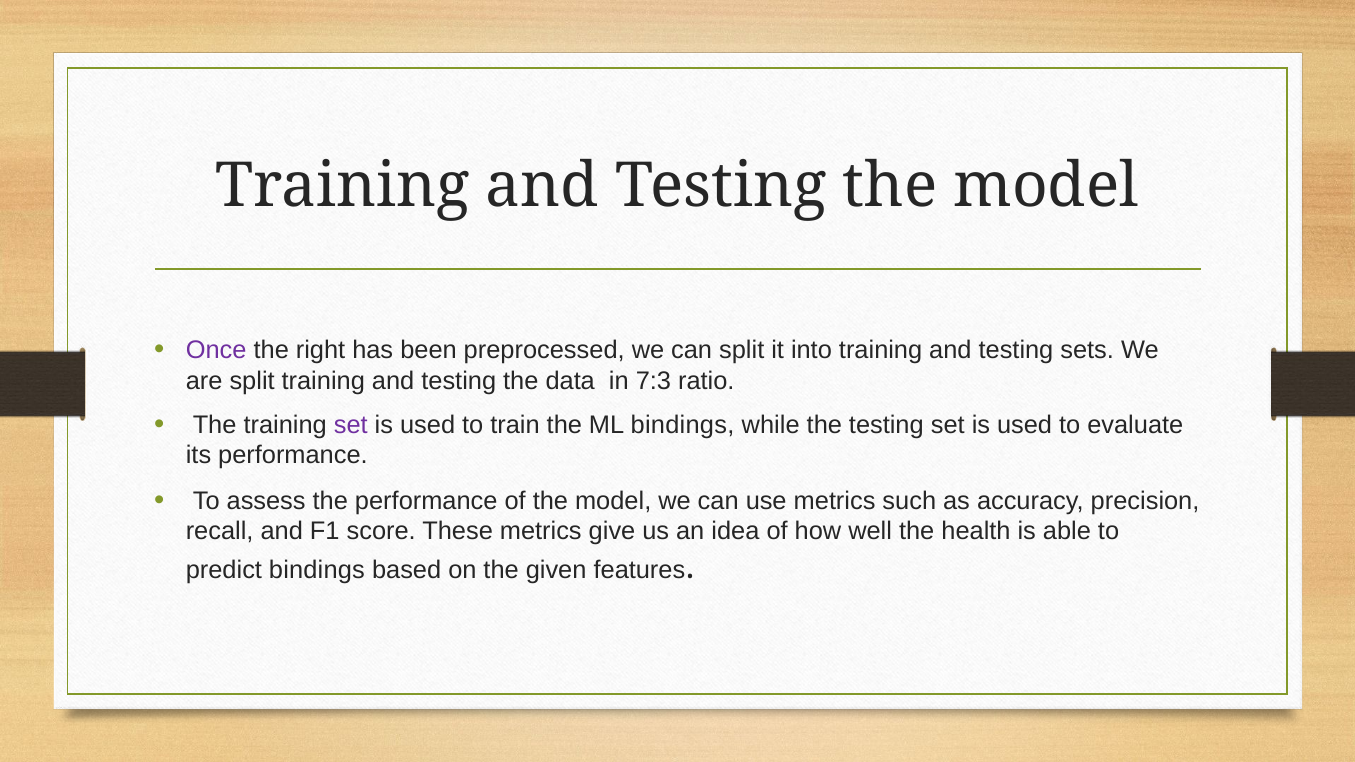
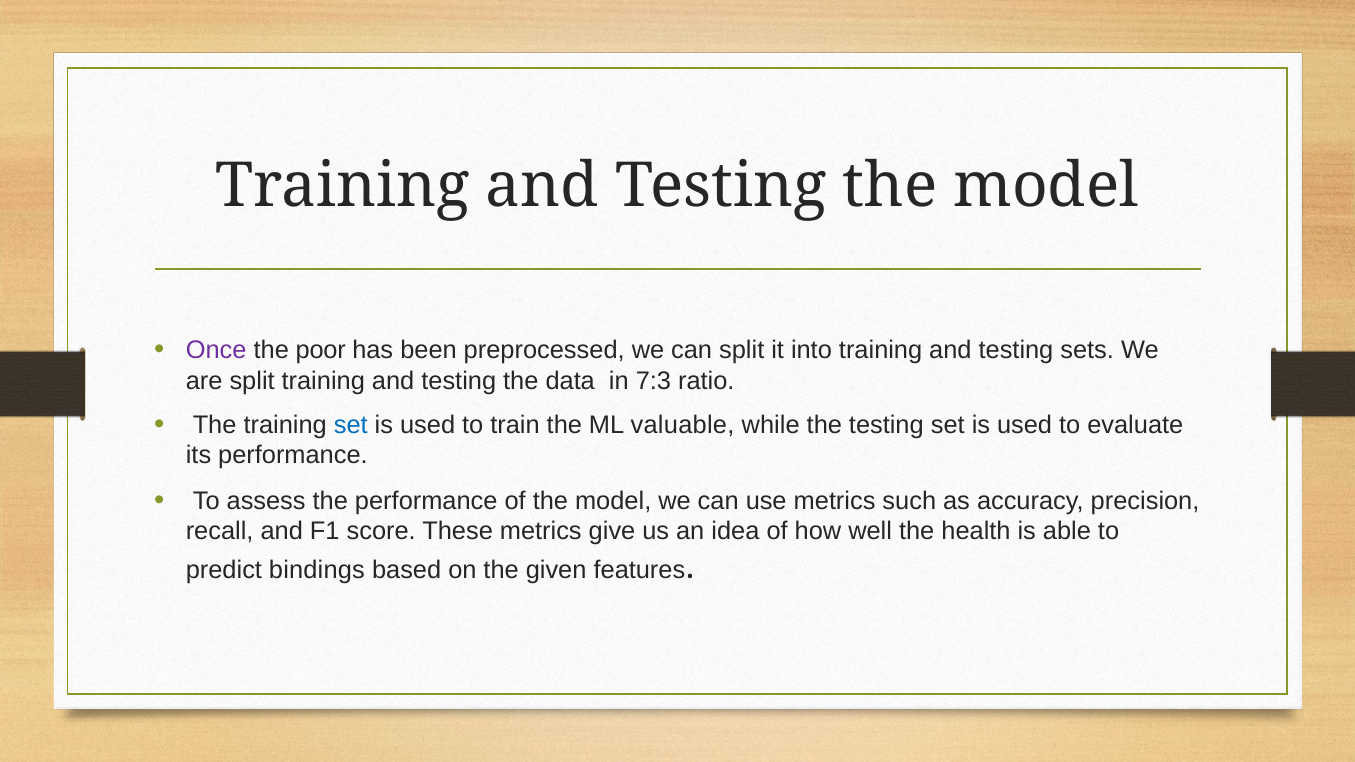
right: right -> poor (321, 350)
set colour: purple -> blue (351, 425)
ML bindings: bindings -> valuable (682, 425)
